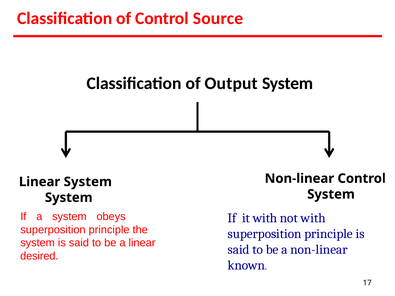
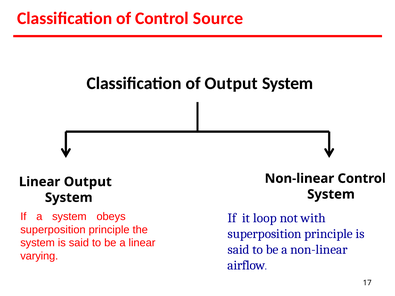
Linear System: System -> Output (88, 182)
it with: with -> loop (265, 218)
desired: desired -> varying (39, 256)
known: known -> airflow (246, 266)
